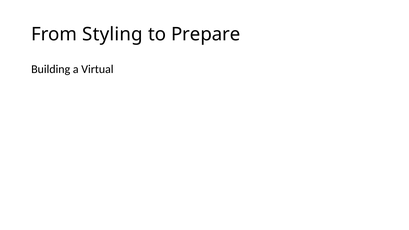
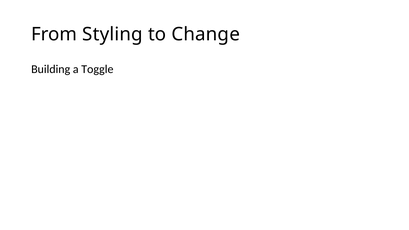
Prepare: Prepare -> Change (206, 34)
Virtual: Virtual -> Toggle (97, 69)
